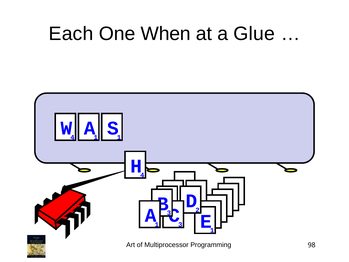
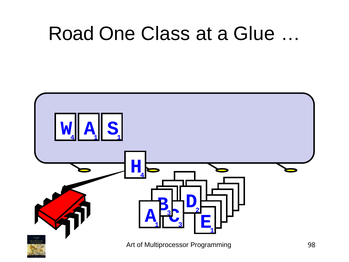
Each: Each -> Road (71, 34)
When: When -> Class (166, 34)
